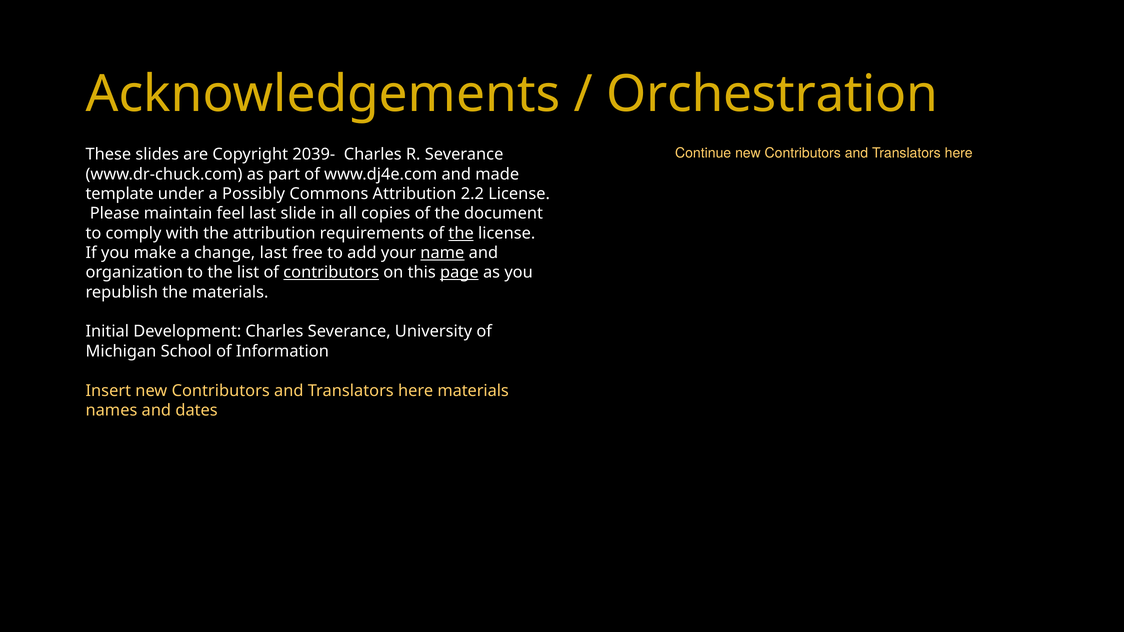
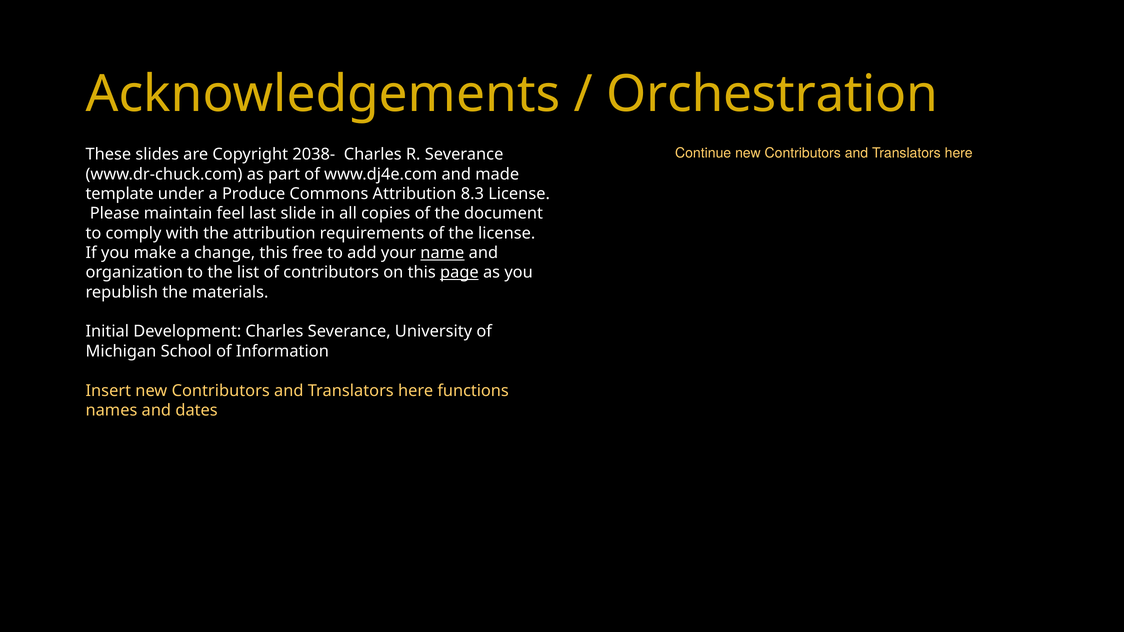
2039-: 2039- -> 2038- (314, 155)
Possibly: Possibly -> Produce (254, 194)
2.2: 2.2 -> 8.3 (472, 194)
the underline: present -> none (461, 233)
change last: last -> this (274, 253)
contributors underline: present -> none (331, 273)
here materials: materials -> functions (473, 391)
